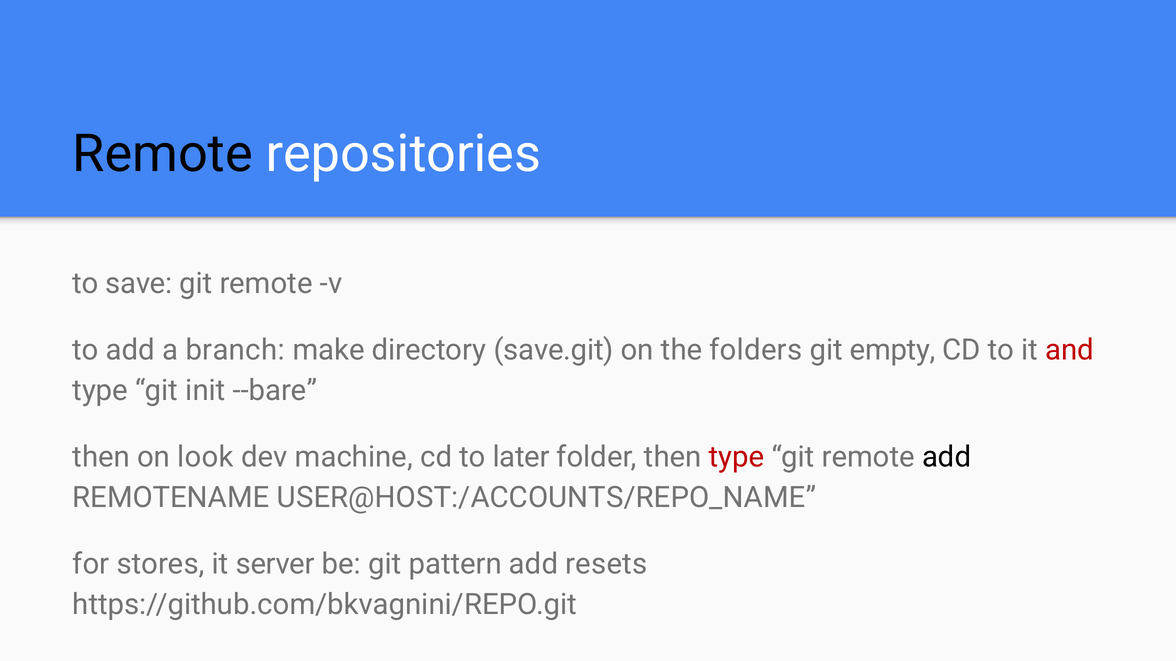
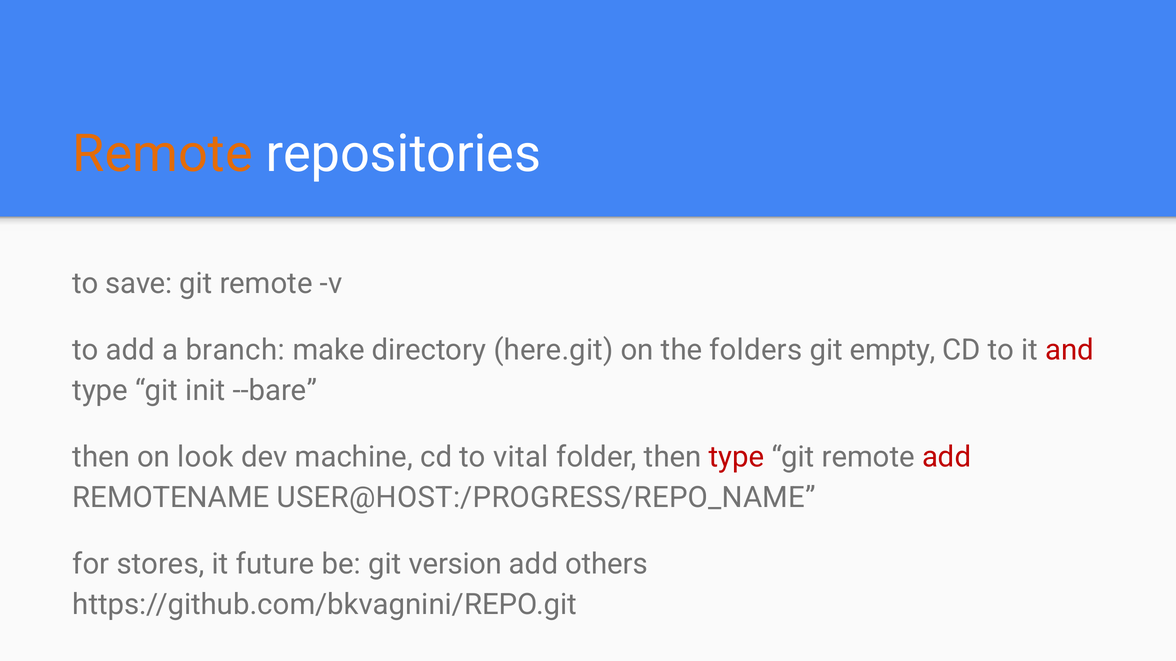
Remote colour: black -> orange (163, 154)
save.git: save.git -> here.git (553, 350)
later: later -> vital (521, 457)
add colour: black -> red (947, 457)
USER@HOST:/ACCOUNTS/REPO_NAME: USER@HOST:/ACCOUNTS/REPO_NAME -> USER@HOST:/PROGRESS/REPO_NAME (546, 498)
server: server -> future (275, 565)
pattern: pattern -> version (455, 565)
resets: resets -> others (607, 565)
